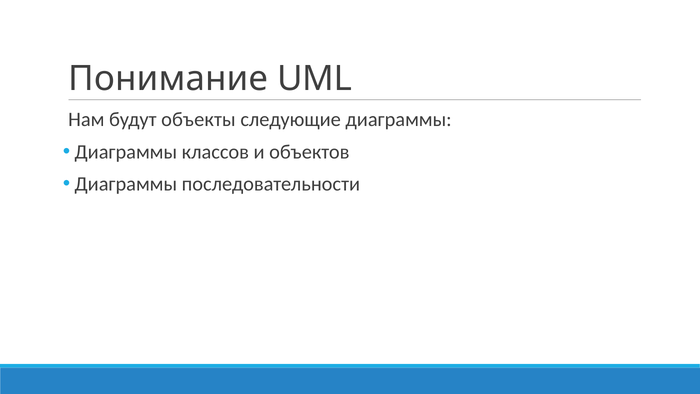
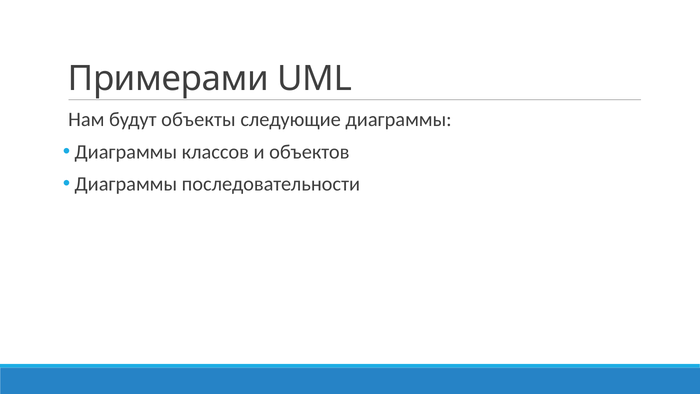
Понимание: Понимание -> Примерами (168, 78)
